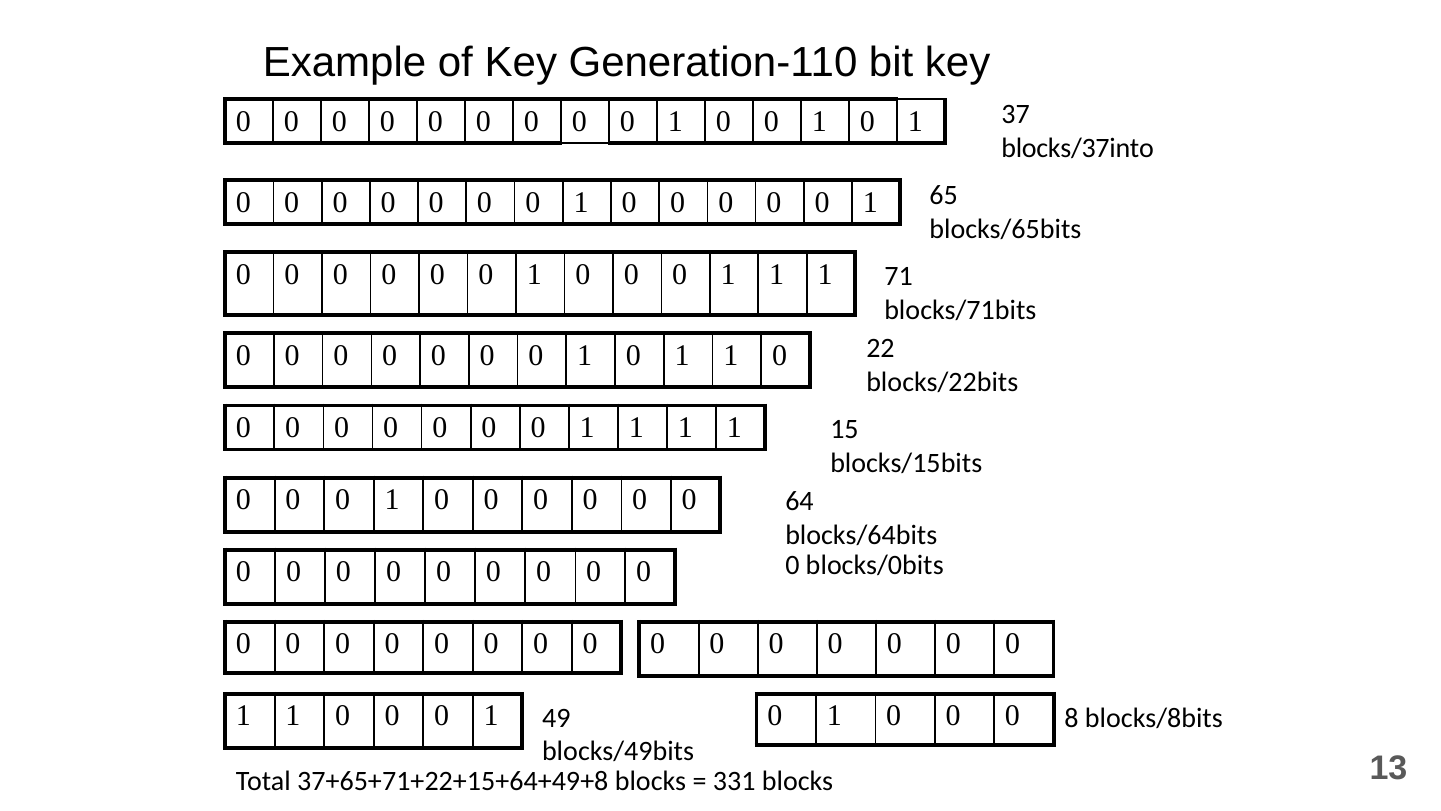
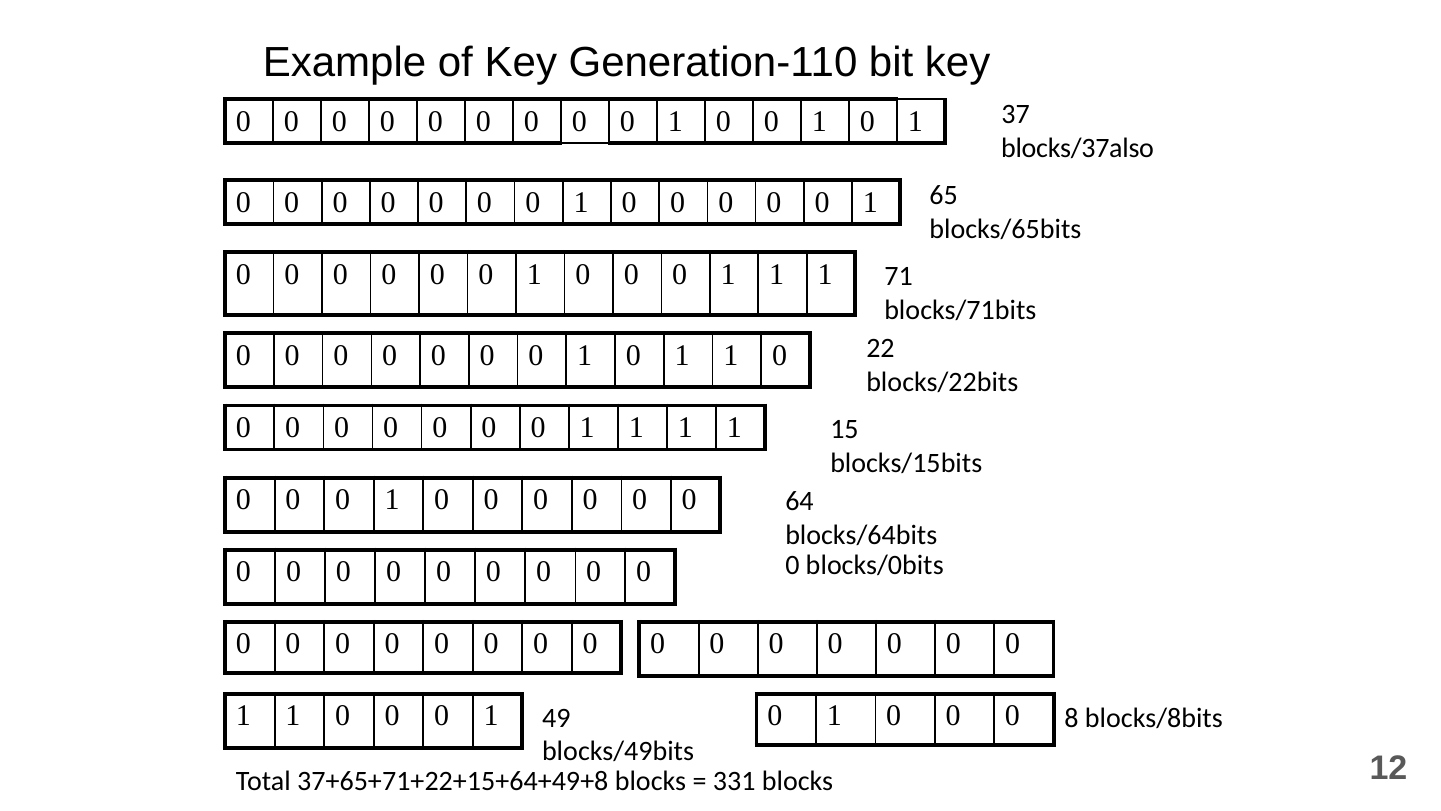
blocks/37into: blocks/37into -> blocks/37also (1078, 148)
13: 13 -> 12 (1388, 768)
